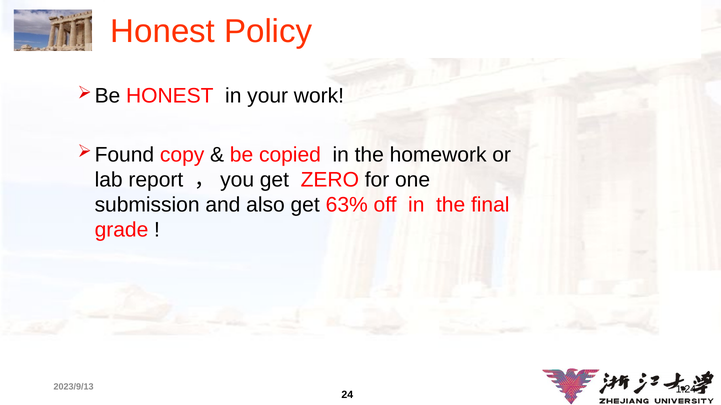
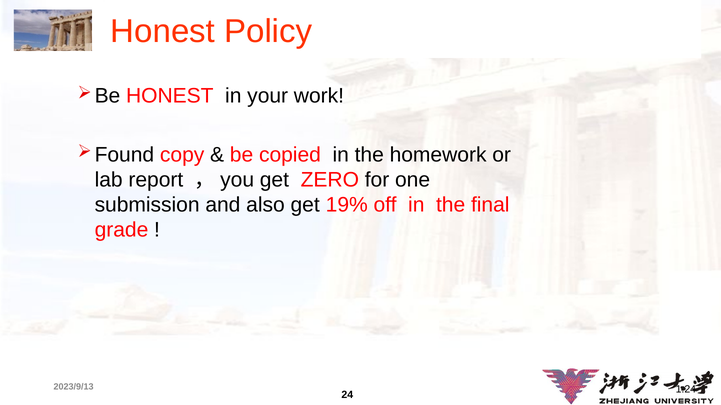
63%: 63% -> 19% (347, 205)
